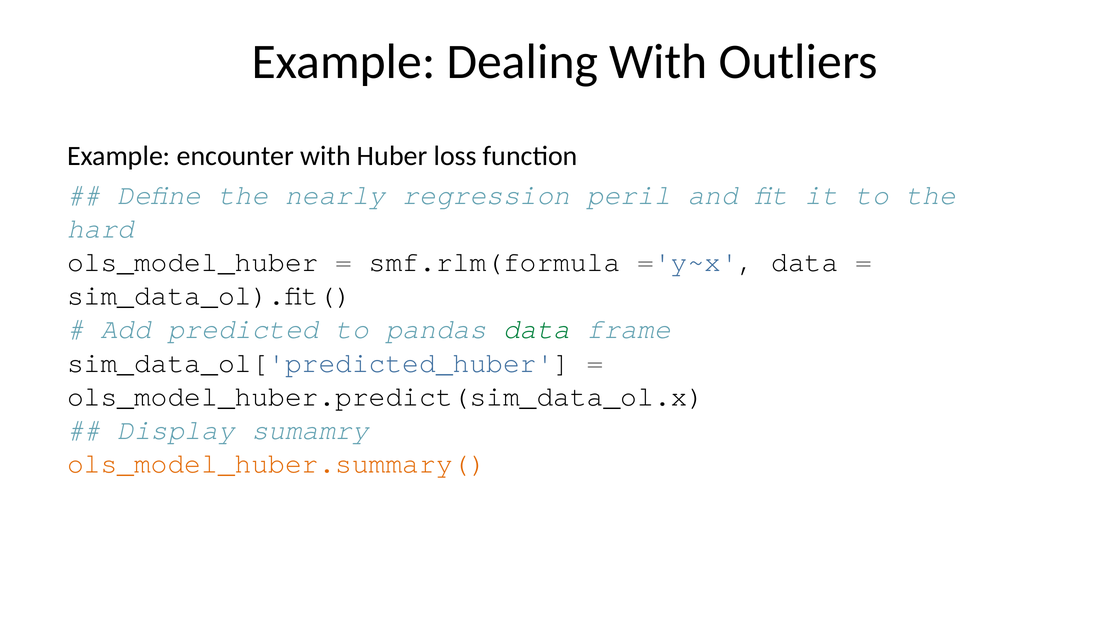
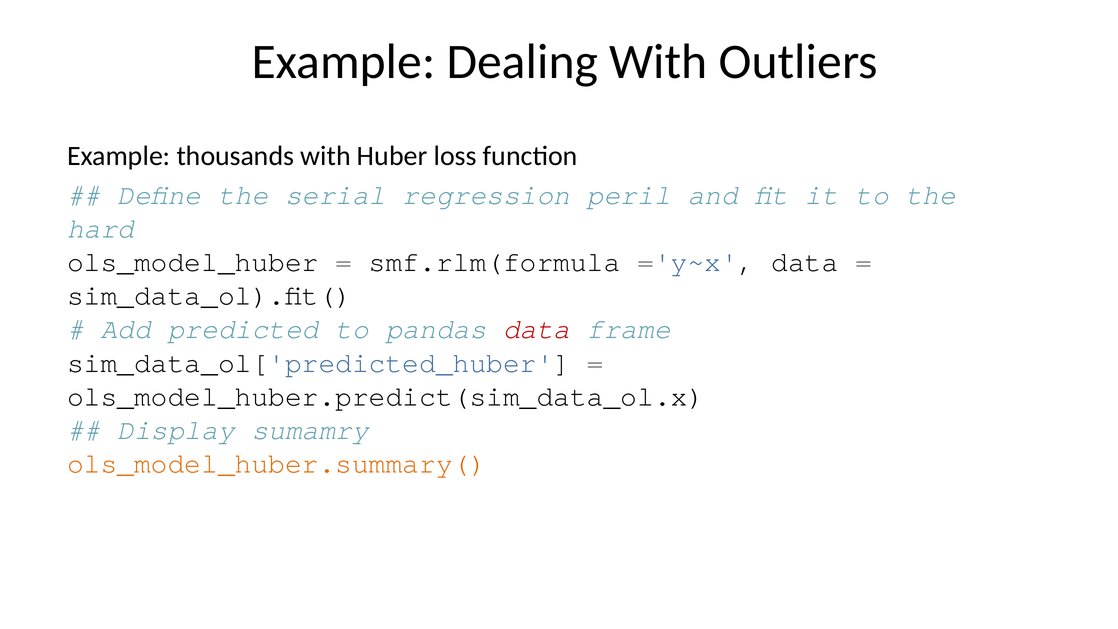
encounter: encounter -> thousands (235, 156)
nearly: nearly -> serial (335, 195)
data colour: green -> red (537, 329)
